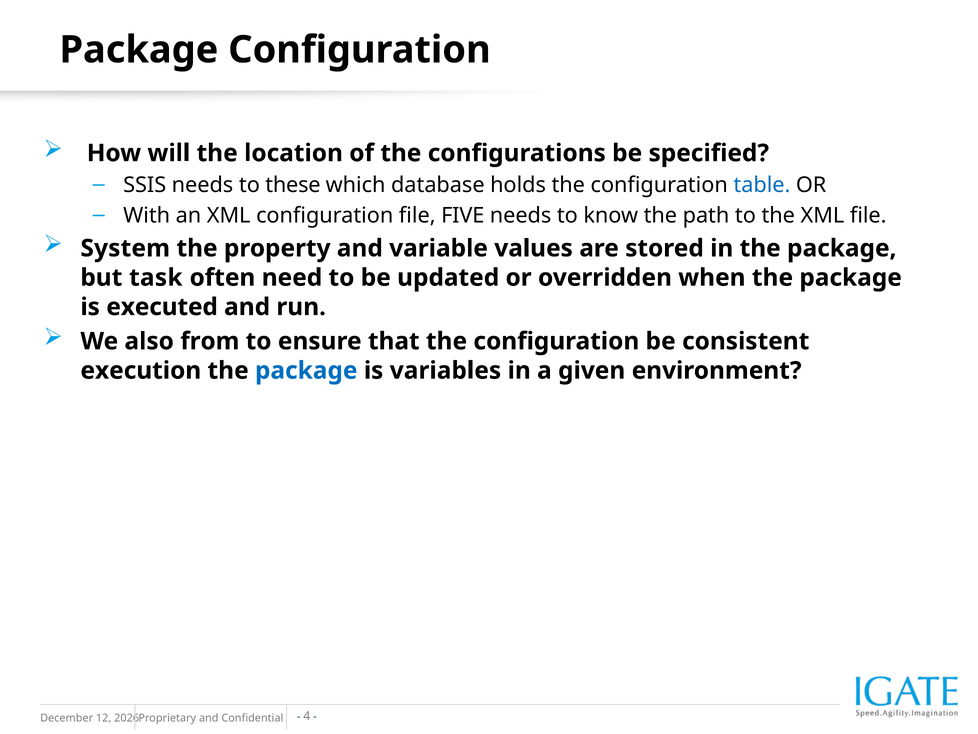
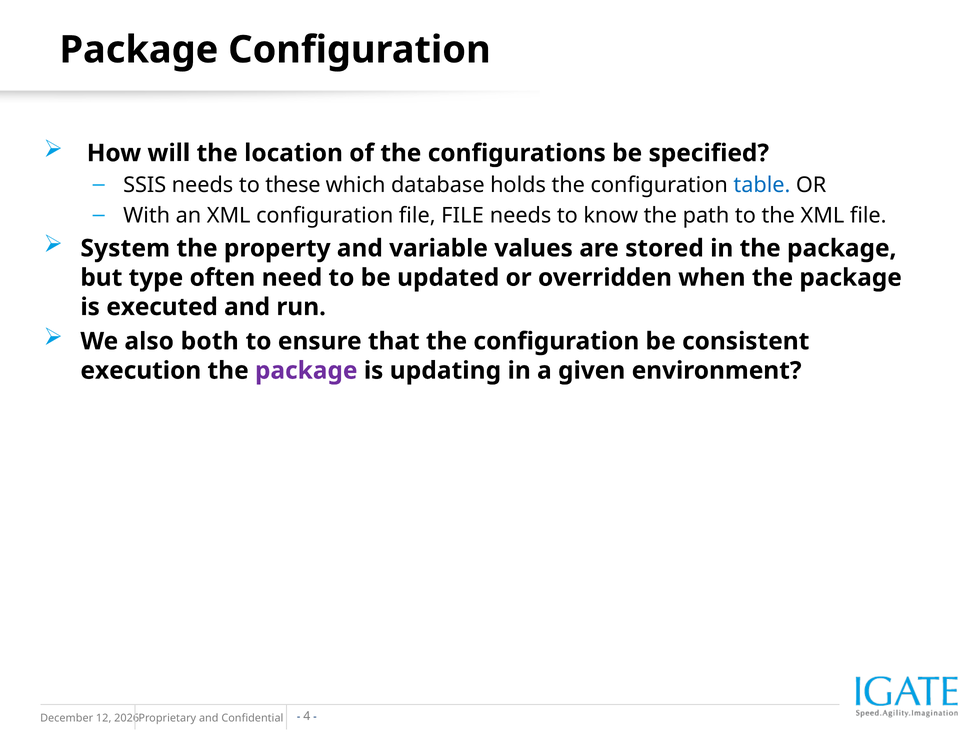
file FIVE: FIVE -> FILE (463, 215)
task: task -> type (156, 277)
from: from -> both (210, 341)
package colour: blue -> purple (306, 370)
variables: variables -> updating (445, 370)
